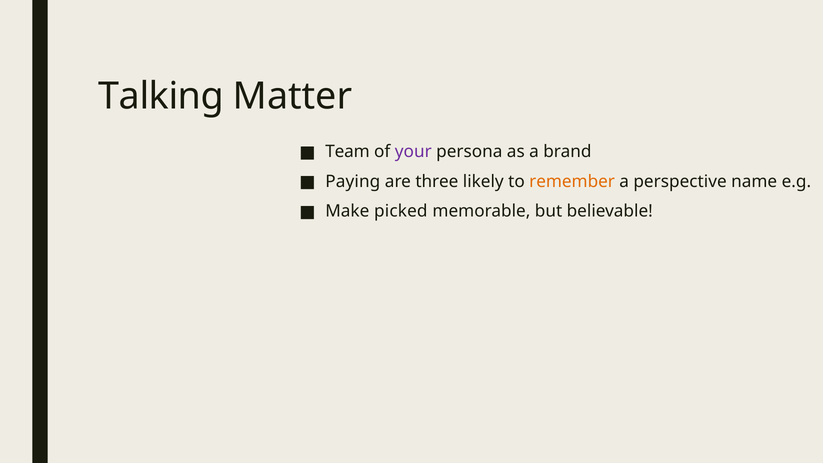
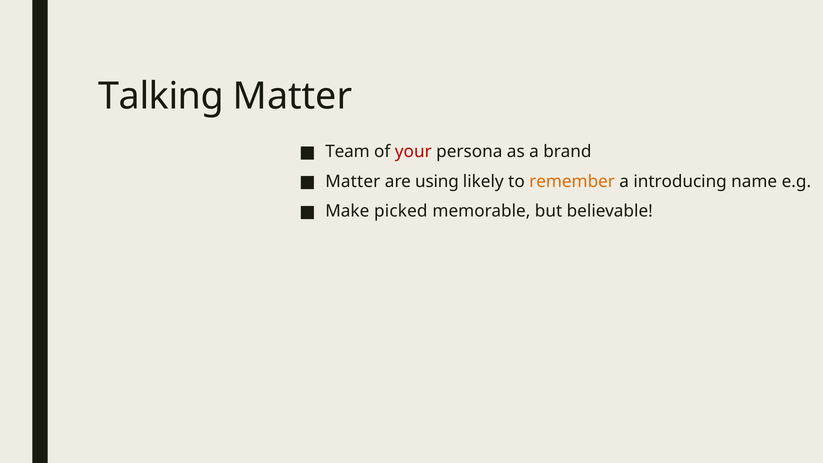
your colour: purple -> red (413, 152)
Paying: Paying -> Matter (353, 181)
three: three -> using (437, 181)
perspective: perspective -> introducing (680, 181)
